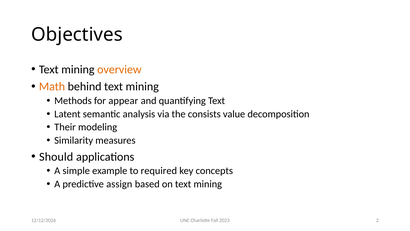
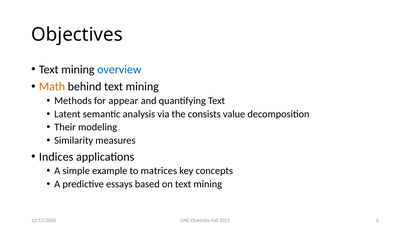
overview colour: orange -> blue (119, 69)
Should: Should -> Indices (56, 156)
required: required -> matrices (159, 171)
assign: assign -> essays (119, 184)
